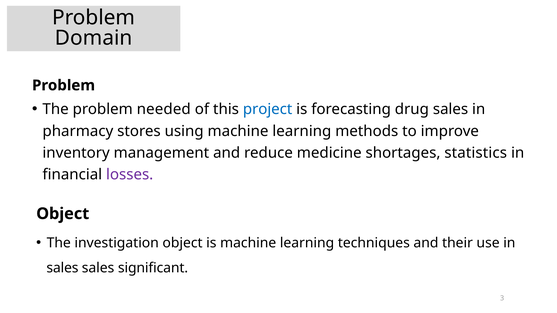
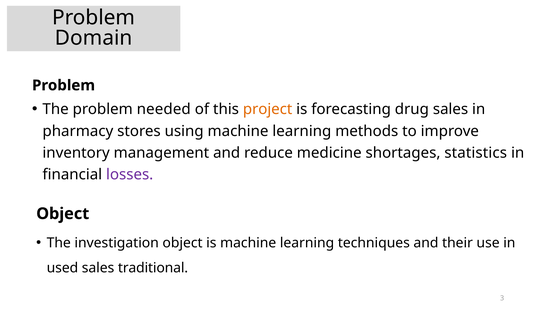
project colour: blue -> orange (268, 109)
sales: sales -> used (62, 268)
significant: significant -> traditional (153, 268)
